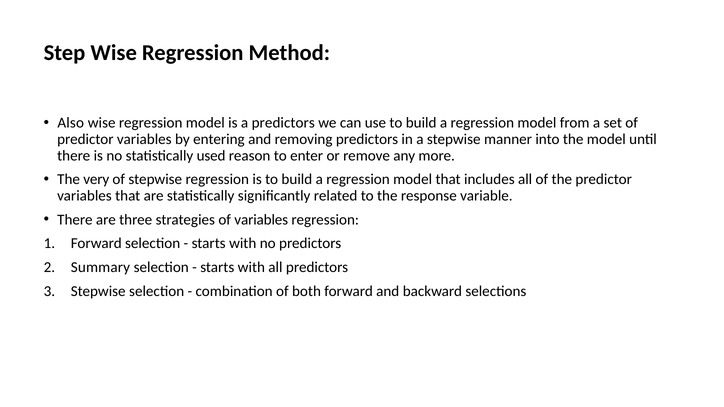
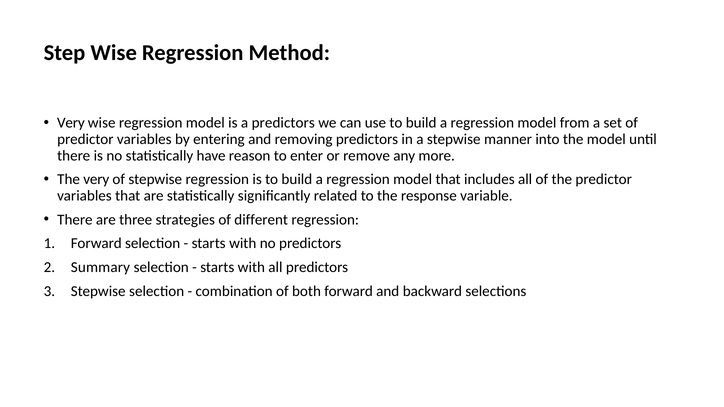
Also: Also -> Very (71, 123)
used: used -> have (211, 156)
of variables: variables -> different (261, 220)
